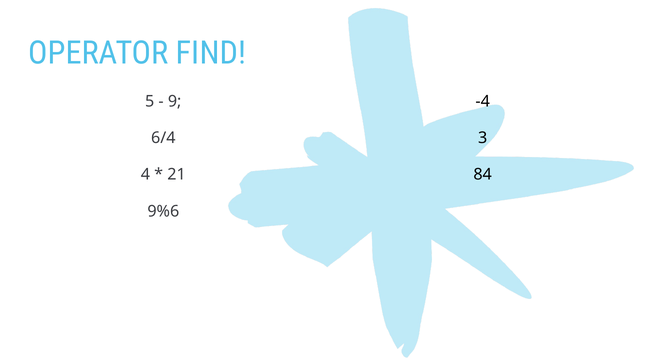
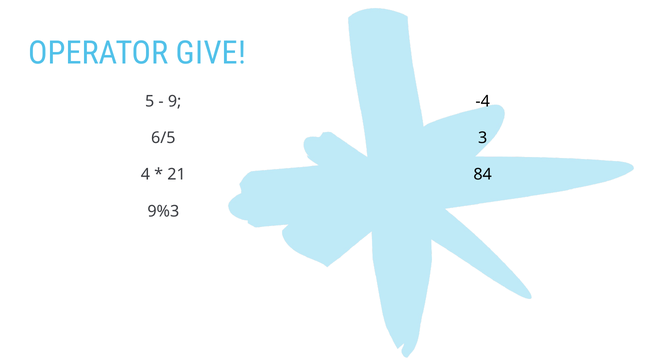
FIND: FIND -> GIVE (211, 53)
6/4: 6/4 -> 6/5 (163, 138)
9%6: 9%6 -> 9%3 (163, 211)
